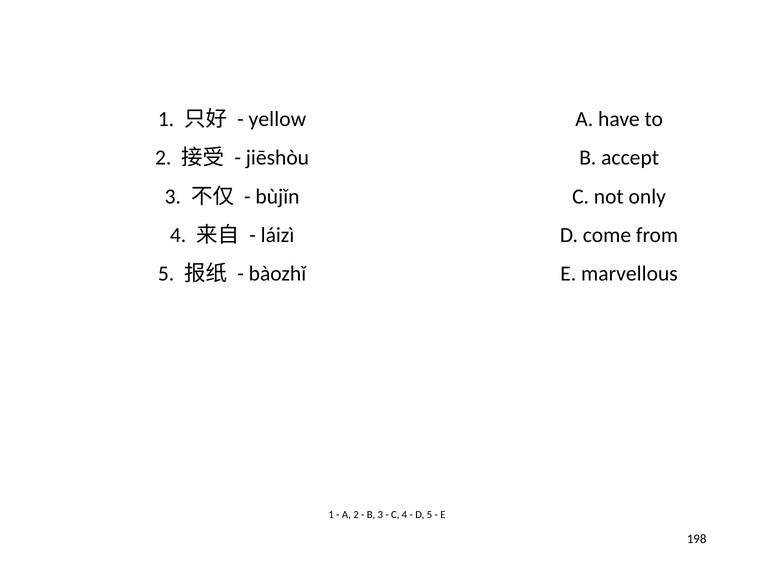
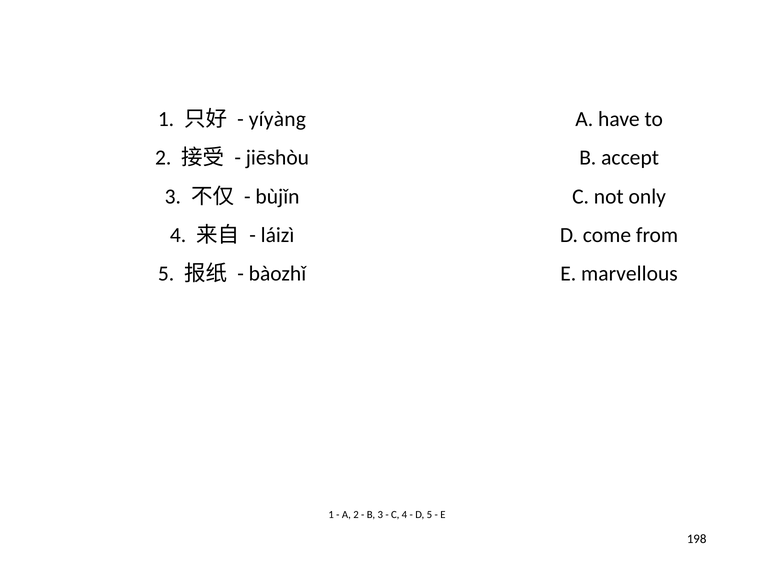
yellow: yellow -> yíyàng (277, 119)
